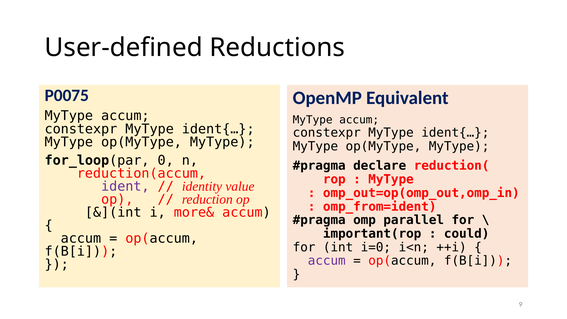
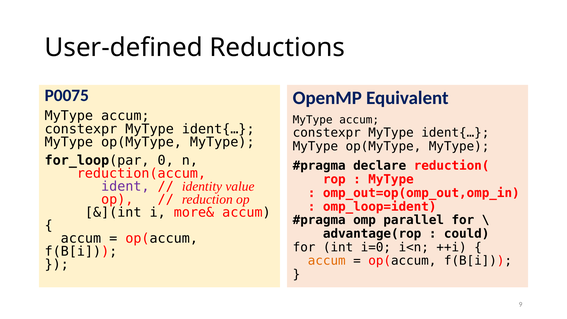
omp_from=ident: omp_from=ident -> omp_loop=ident (380, 206)
important(rop: important(rop -> advantage(rop (372, 234)
accum colour: purple -> orange (327, 261)
